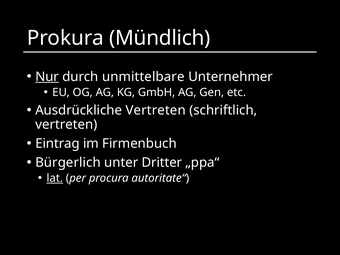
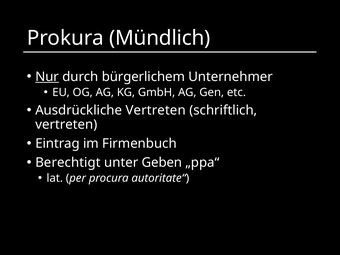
unmittelbare: unmittelbare -> bürgerlichem (143, 77)
Bürgerlich: Bürgerlich -> Berechtigt (68, 163)
Dritter: Dritter -> Geben (162, 163)
lat underline: present -> none (55, 178)
